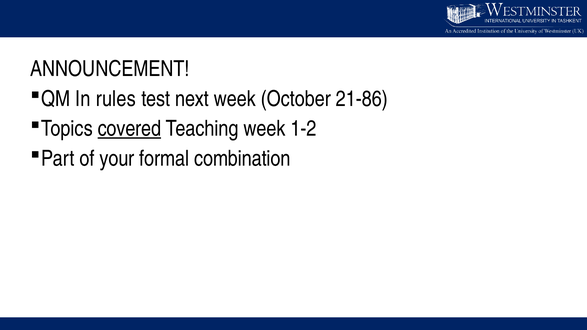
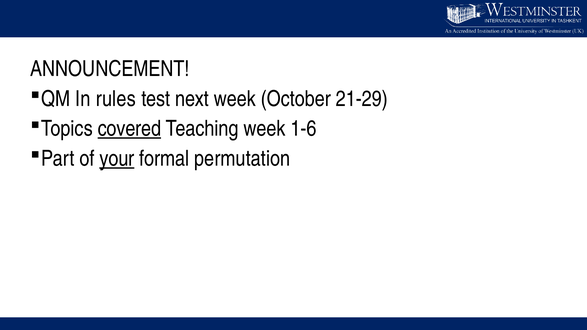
21-86: 21-86 -> 21-29 (362, 99)
1-2: 1-2 -> 1-6 (303, 129)
your underline: none -> present (117, 159)
combination: combination -> permutation (242, 159)
